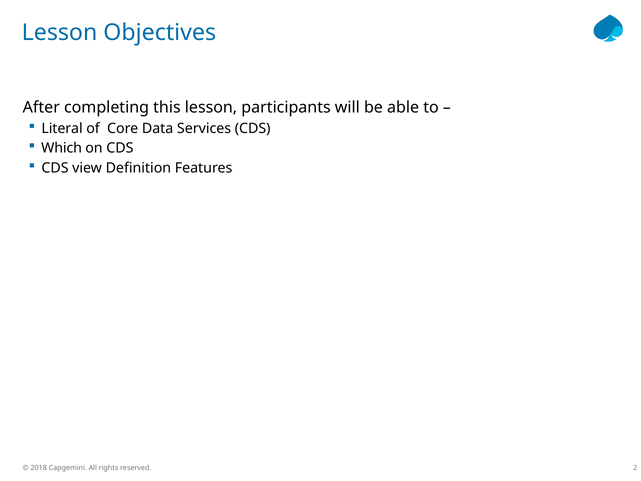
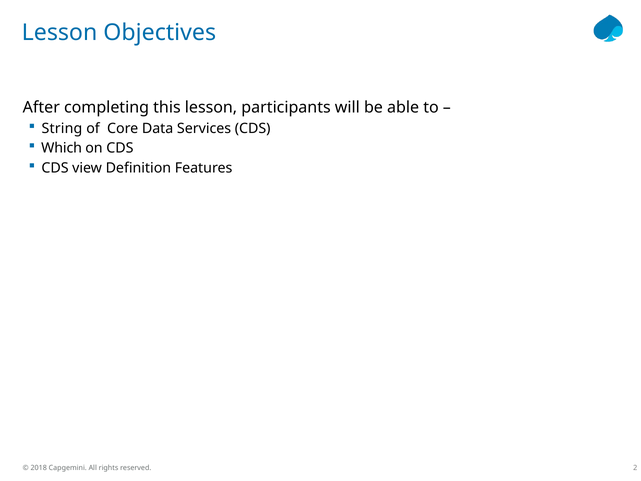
Literal: Literal -> String (62, 128)
